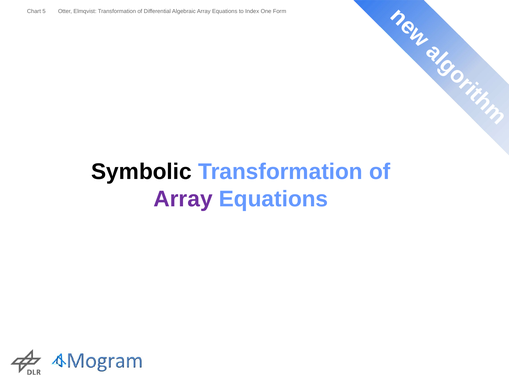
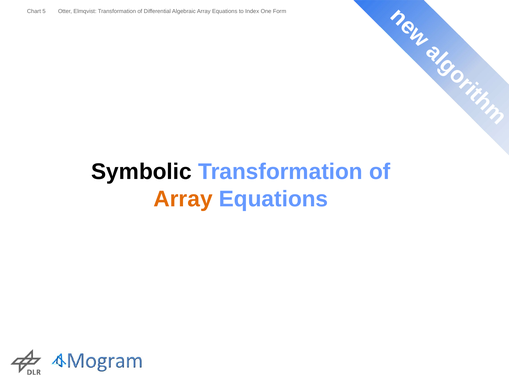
Array colour: purple -> orange (183, 199)
